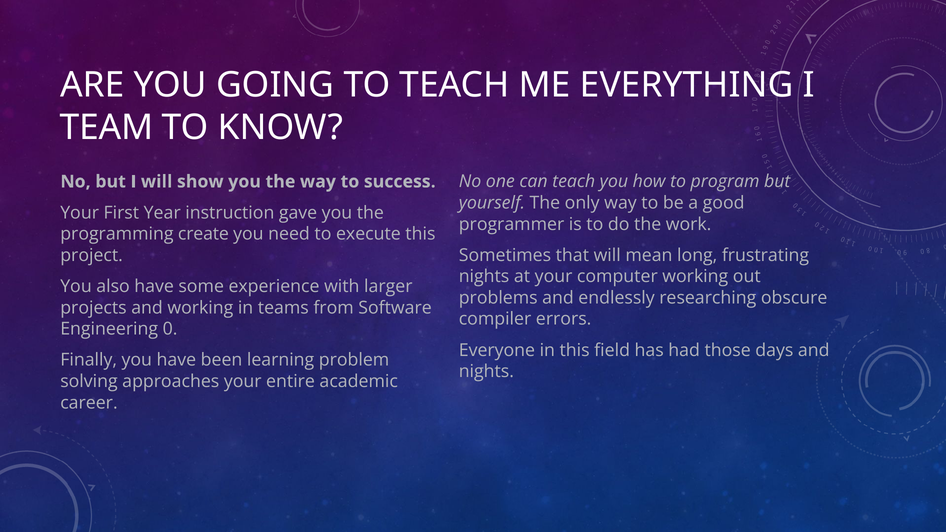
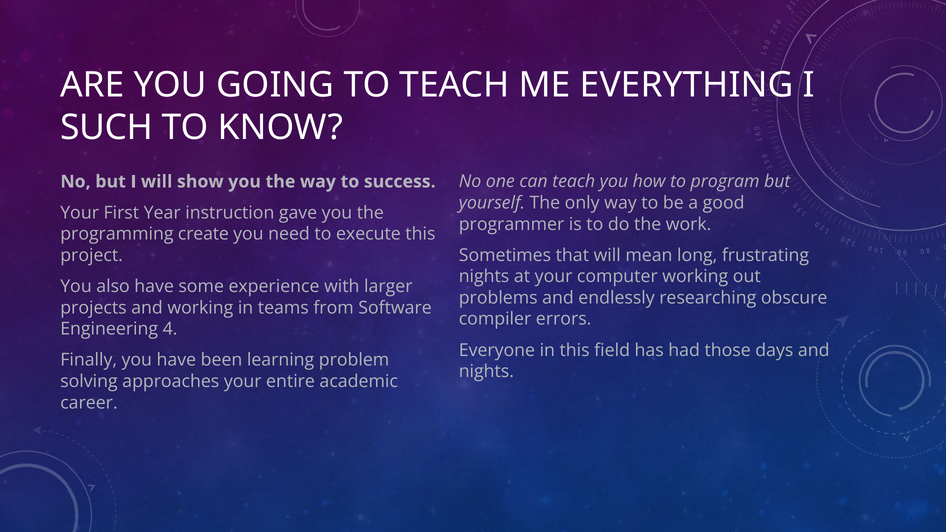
TEAM: TEAM -> SUCH (107, 128)
0: 0 -> 4 (170, 329)
